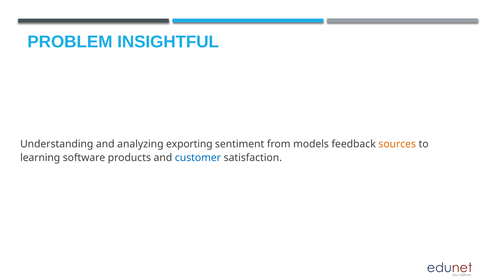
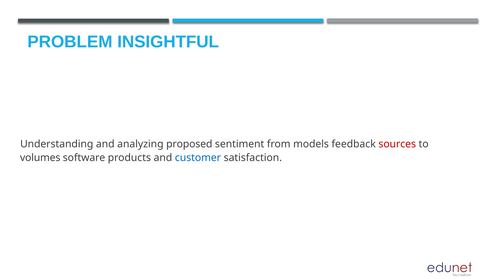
exporting: exporting -> proposed (189, 144)
sources colour: orange -> red (397, 144)
learning: learning -> volumes (40, 158)
